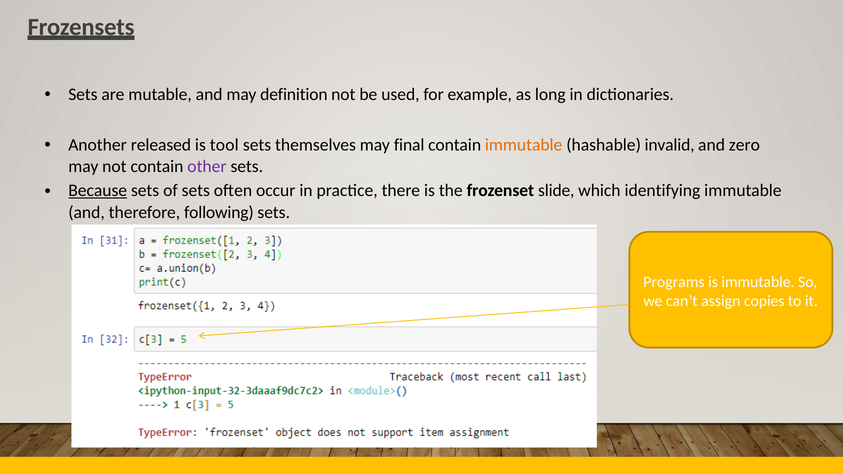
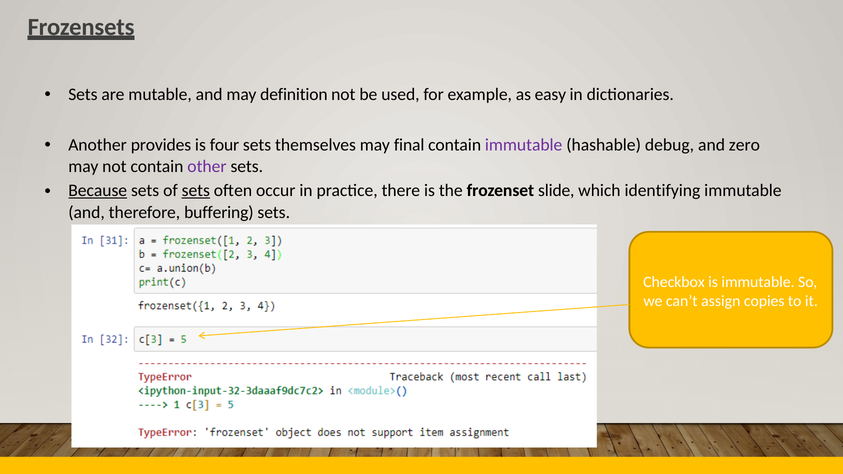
long: long -> easy (550, 95)
released: released -> provides (161, 145)
tool: tool -> four (224, 145)
immutable colour: orange -> purple (524, 145)
invalid: invalid -> debug (669, 145)
sets underline: none -> present (196, 191)
following: following -> buffering (219, 213)
Programs: Programs -> Checkbox (674, 282)
